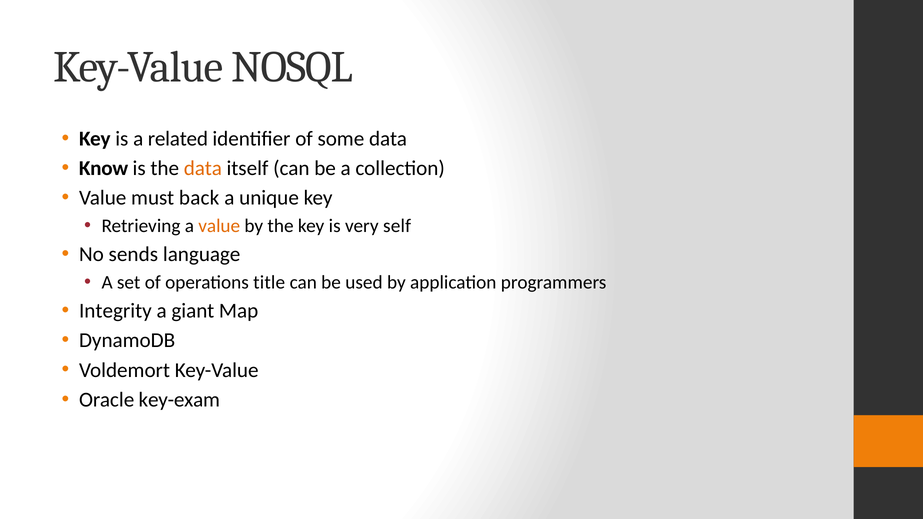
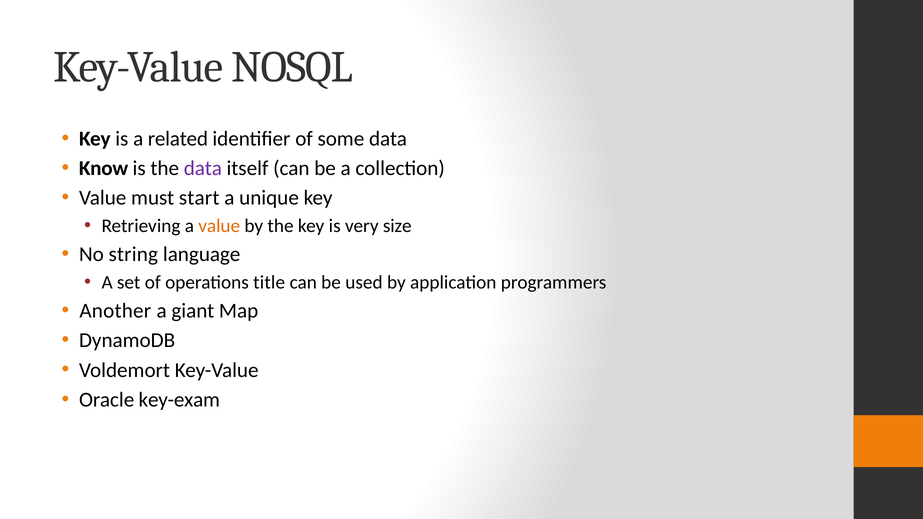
data colour: orange -> purple (203, 168)
back: back -> start (199, 198)
self: self -> size (397, 226)
sends: sends -> string (133, 254)
Integrity: Integrity -> Another (115, 311)
